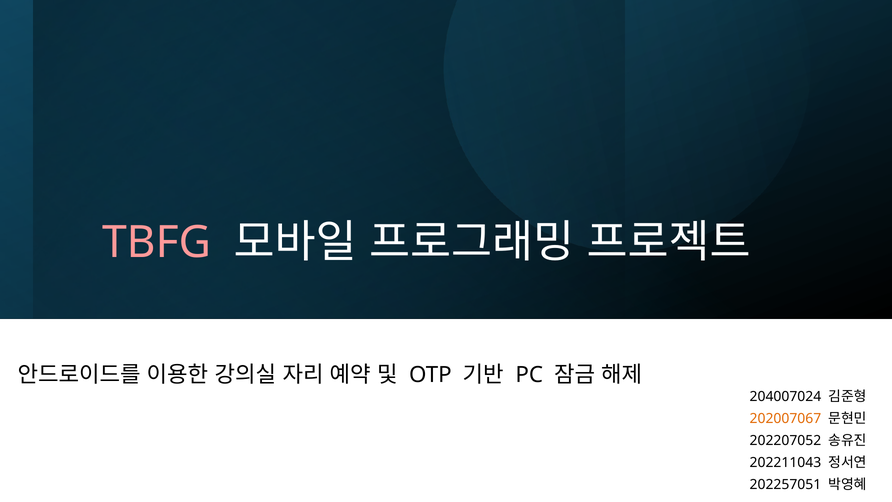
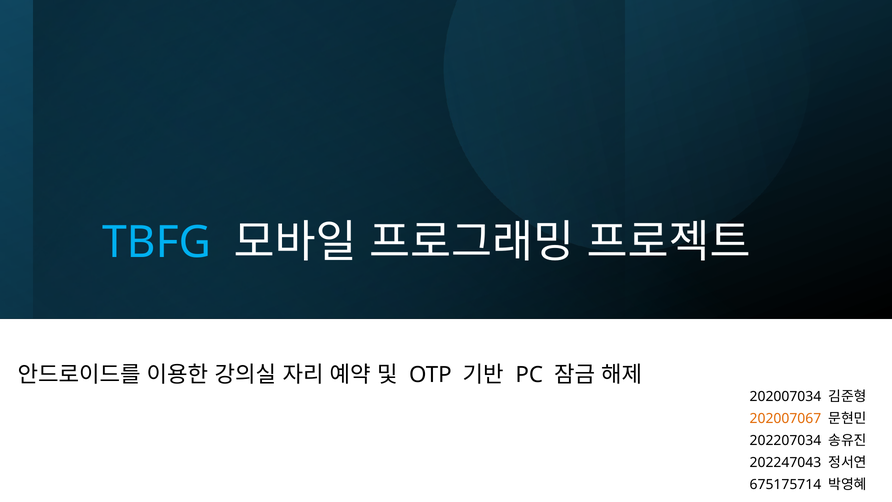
TBFG colour: pink -> light blue (157, 242)
204007024: 204007024 -> 202007034 (785, 397)
202207052: 202207052 -> 202207034 (785, 440)
202211043: 202211043 -> 202247043 (785, 462)
202257051: 202257051 -> 675175714 (785, 484)
